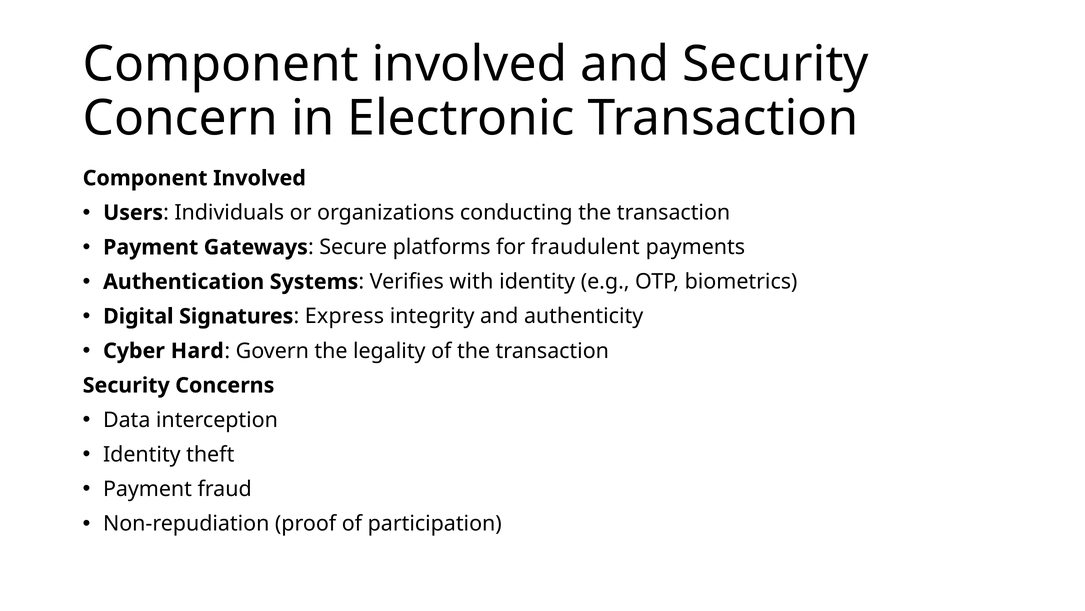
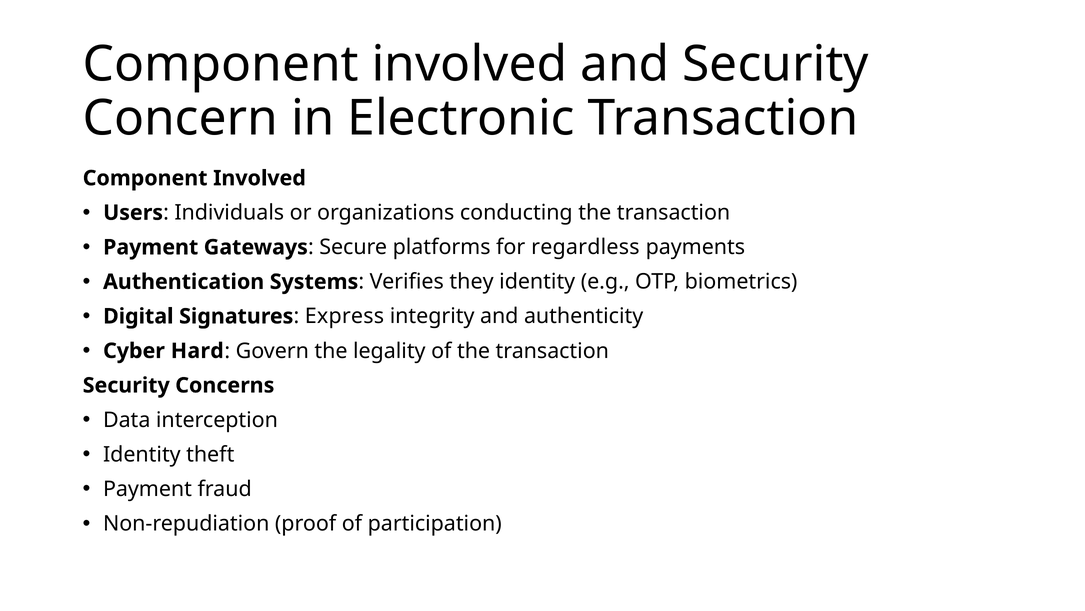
fraudulent: fraudulent -> regardless (585, 247)
with: with -> they (472, 282)
